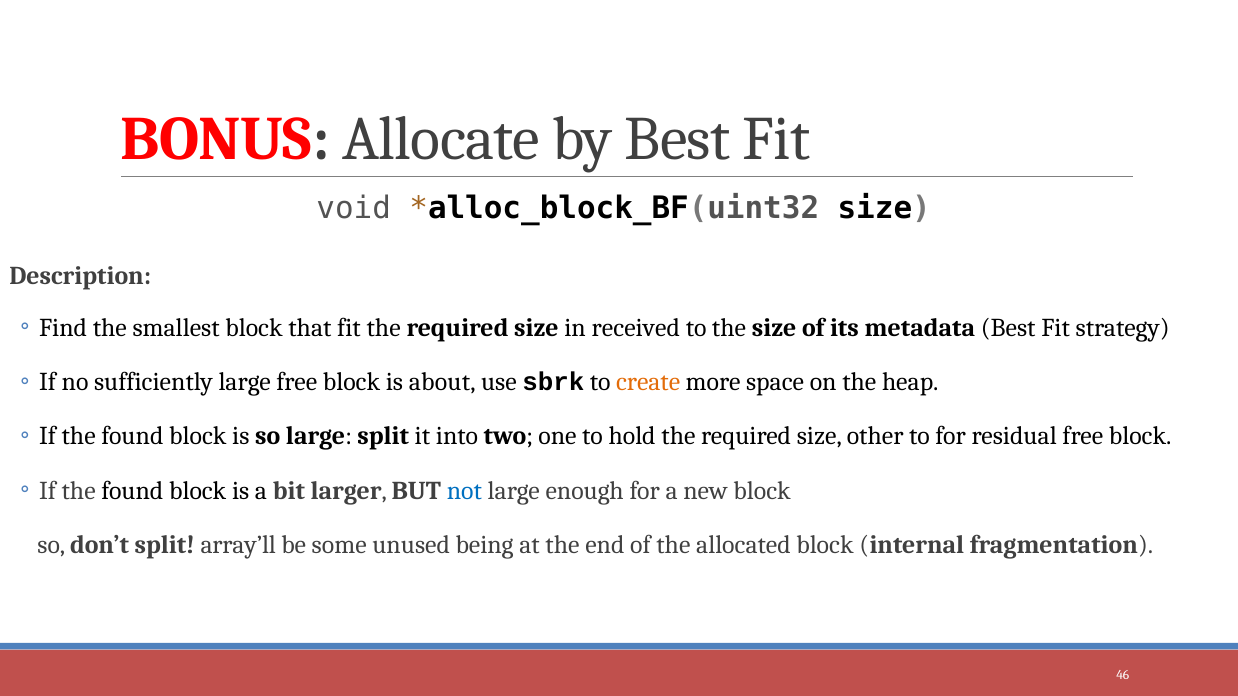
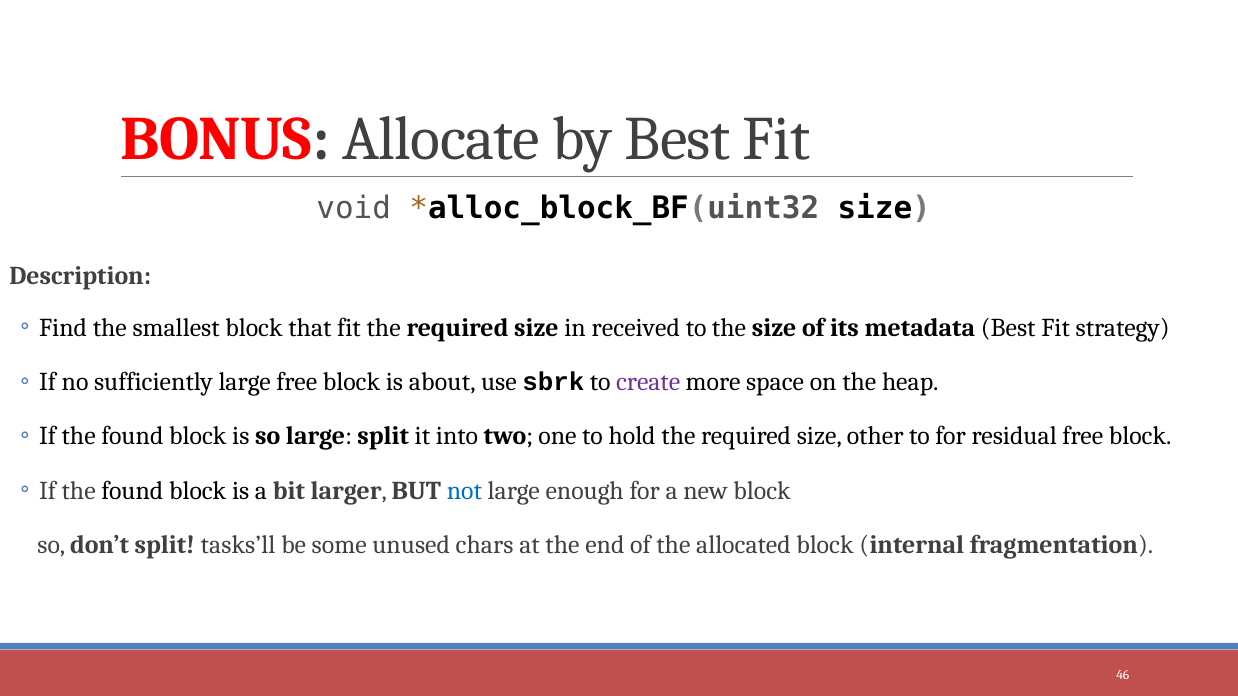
create colour: orange -> purple (648, 382)
array’ll: array’ll -> tasks’ll (238, 545)
being: being -> chars (485, 545)
